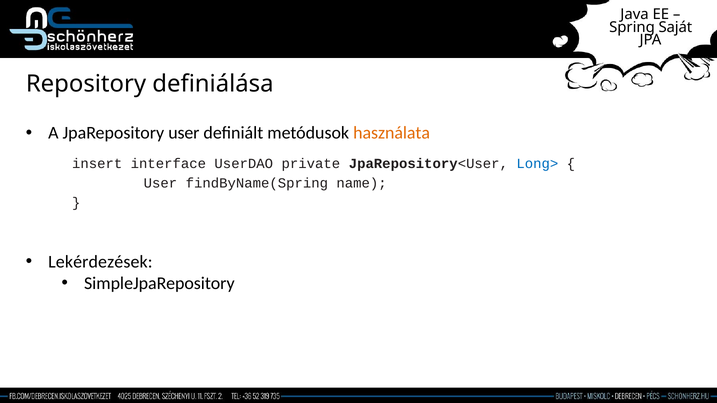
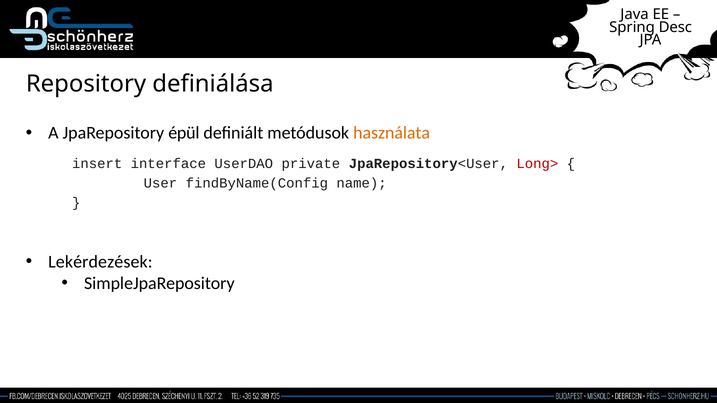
Saját: Saját -> Desc (675, 27)
JpaRepository user: user -> épül (184, 133)
Long> colour: blue -> red (537, 164)
findByName(Spring: findByName(Spring -> findByName(Config (257, 183)
